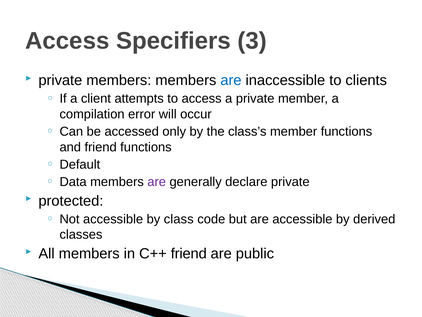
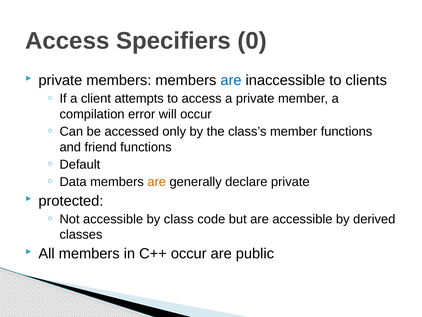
3: 3 -> 0 (252, 41)
are colour: purple -> orange (157, 182)
C++ friend: friend -> occur (189, 253)
